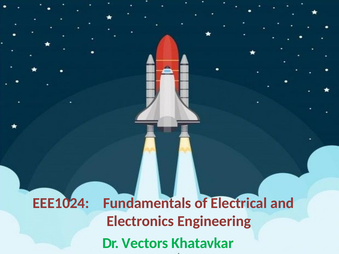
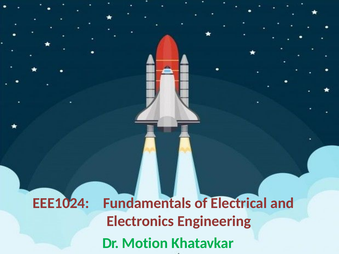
Vectors: Vectors -> Motion (145, 243)
